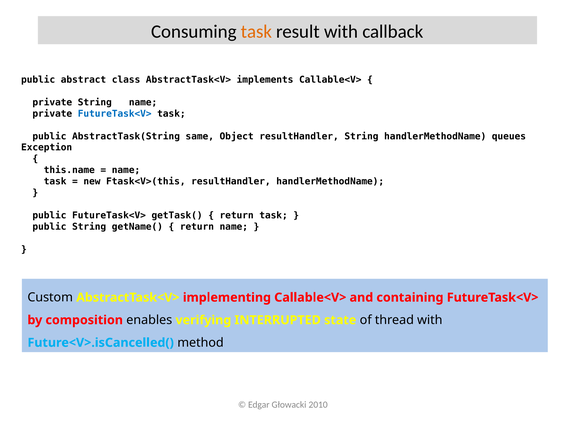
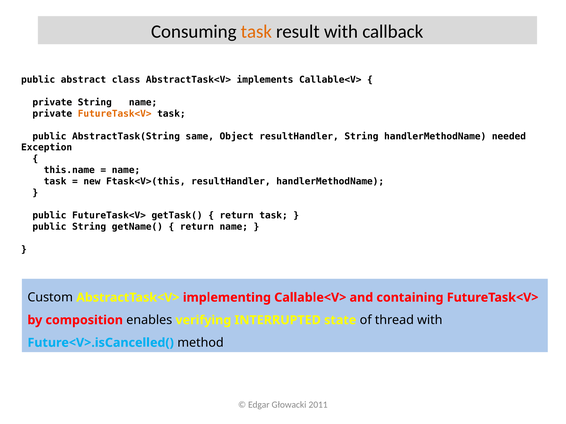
FutureTask<V> colour: blue -> orange (115, 114)
queues: queues -> needed (509, 136)
2010: 2010 -> 2011 (318, 405)
